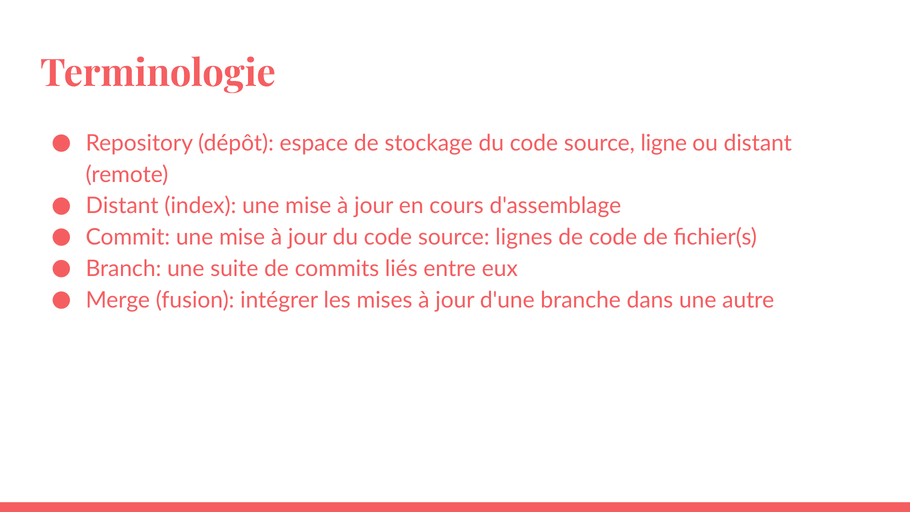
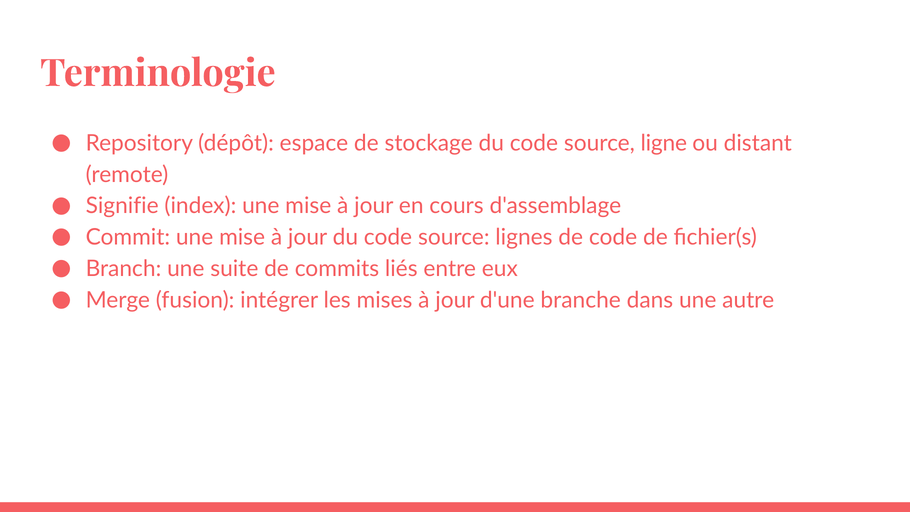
Distant: Distant -> Signifie (122, 206)
